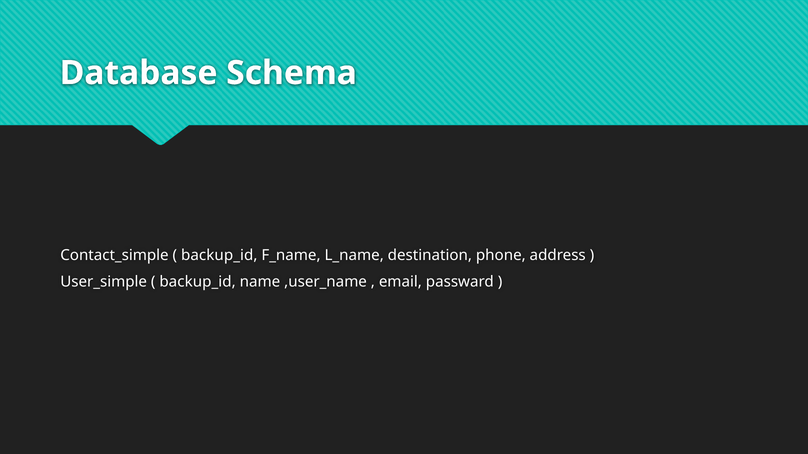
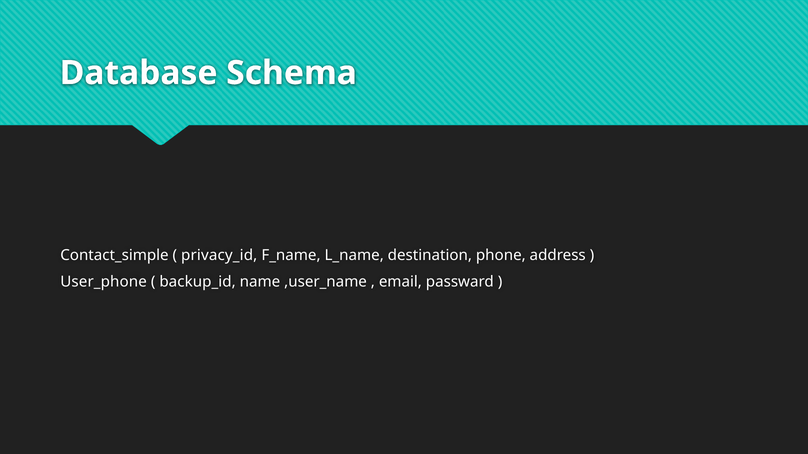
backup_id: backup_id -> privacy_id (219, 256)
User_simple: User_simple -> User_phone (104, 282)
